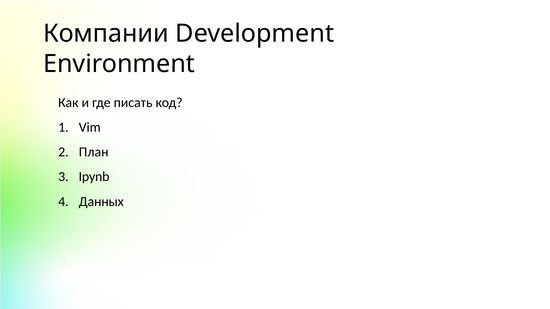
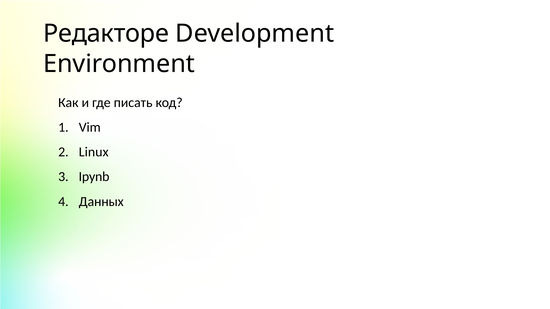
Компании: Компании -> Редакторе (106, 34)
План: План -> Linux (94, 152)
